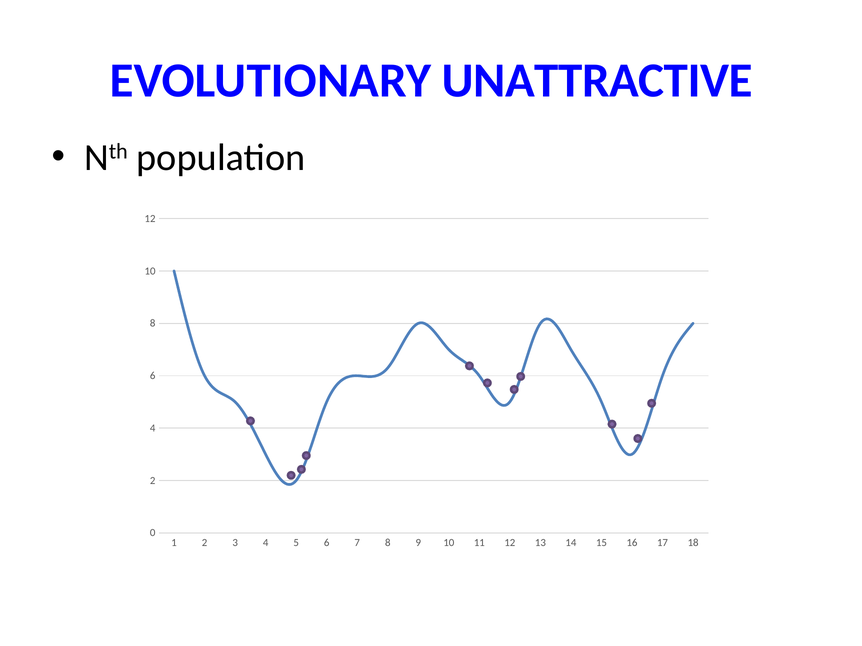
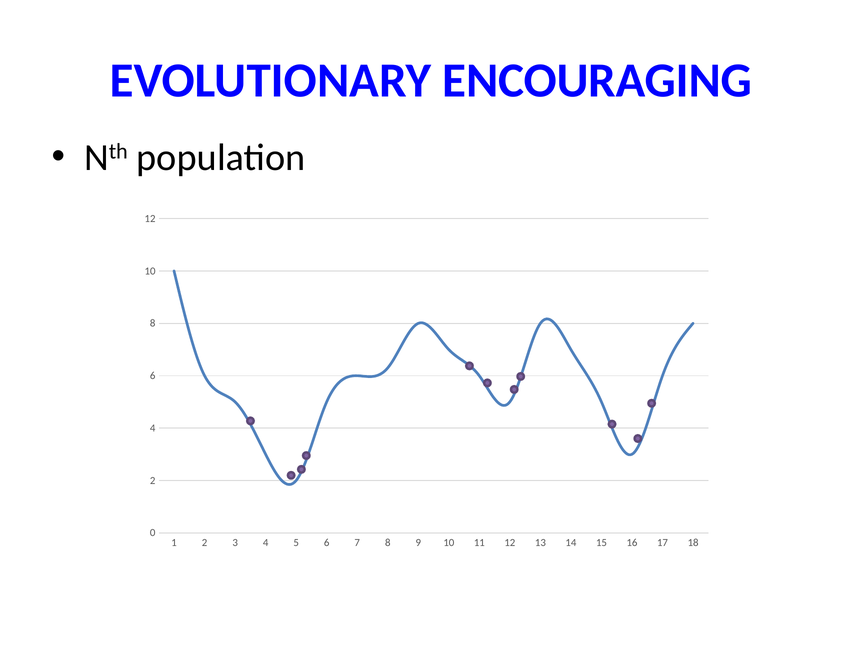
UNATTRACTIVE: UNATTRACTIVE -> ENCOURAGING (597, 80)
